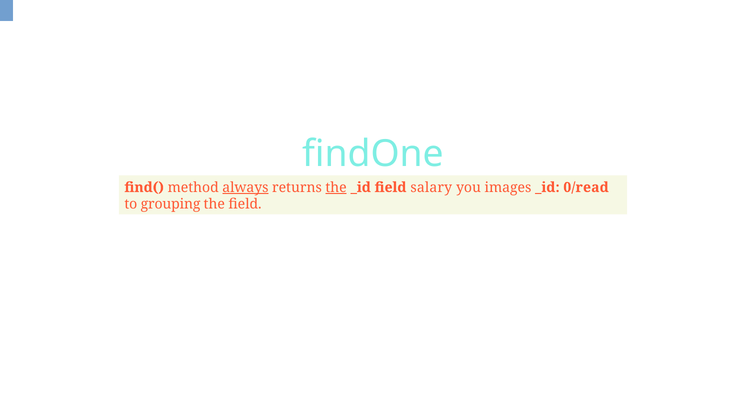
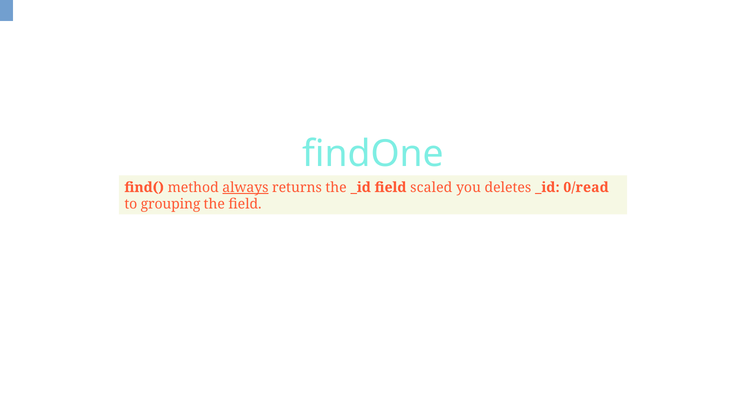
the underline: present -> none (336, 187)
salary: salary -> scaled (431, 187)
images: images -> deletes (508, 187)
